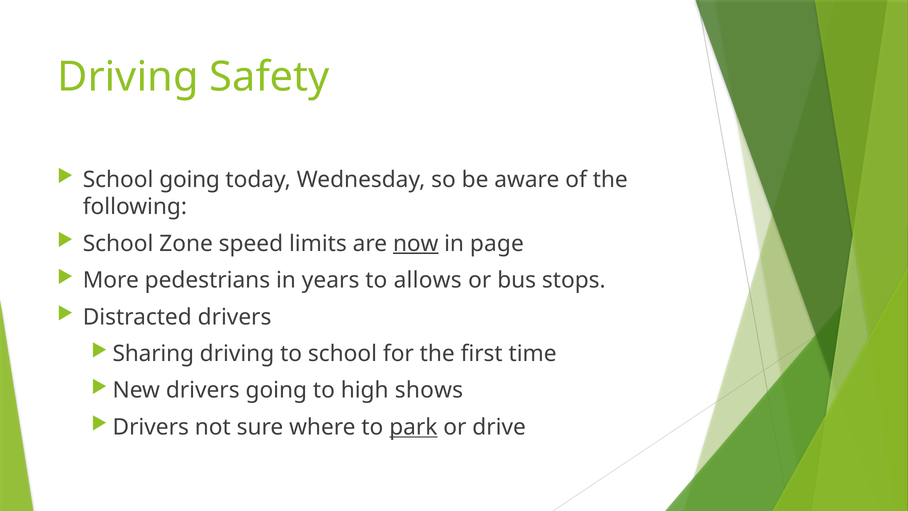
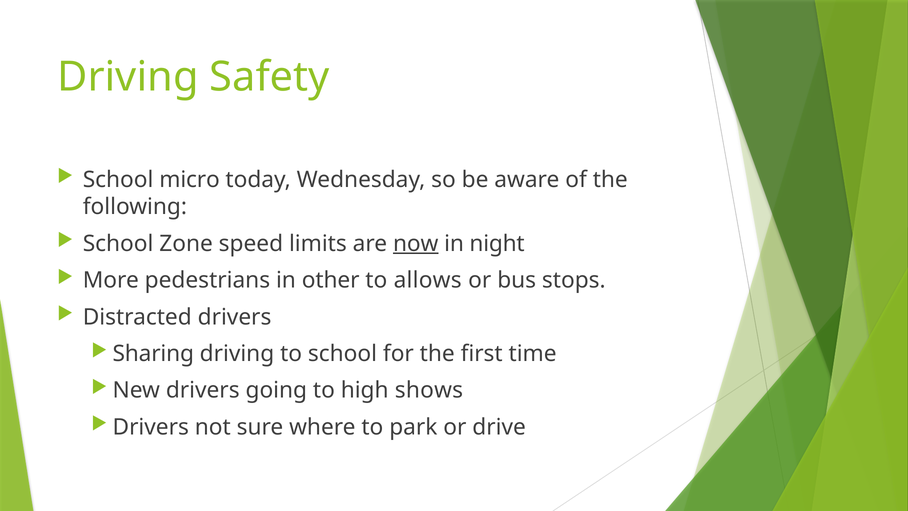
School going: going -> micro (190, 180)
page: page -> night (497, 243)
years: years -> other (331, 280)
park underline: present -> none (413, 427)
